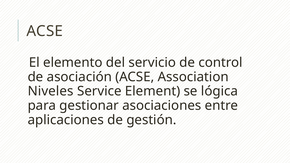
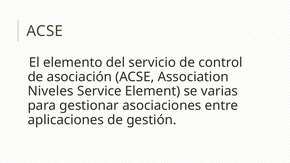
lógica: lógica -> varias (219, 91)
